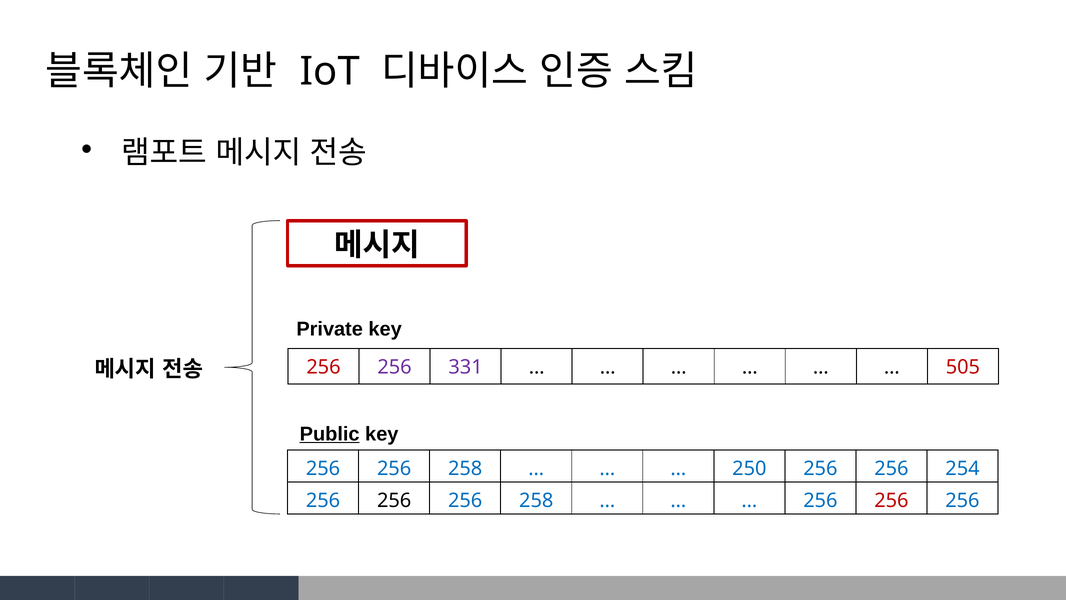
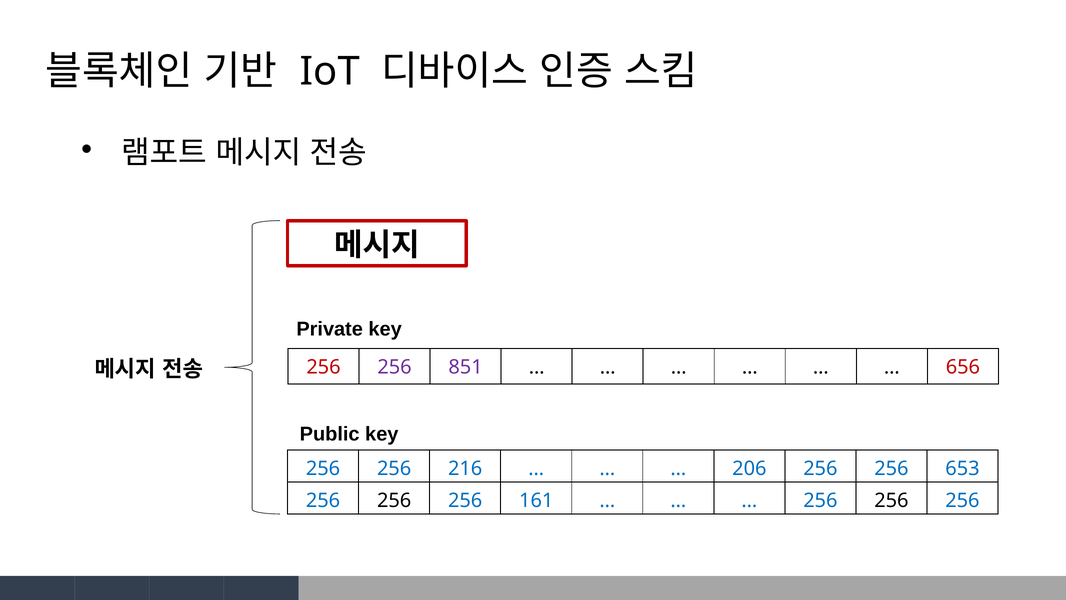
331: 331 -> 851 (466, 367)
505: 505 -> 656 (963, 367)
Public underline: present -> none (330, 434)
258: 258 -> 216 (465, 468)
250: 250 -> 206 (749, 468)
254: 254 -> 653 (962, 468)
258: 258 -> 161 (536, 500)
256 colour: red -> black (891, 500)
